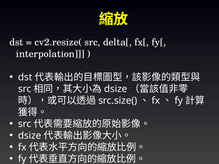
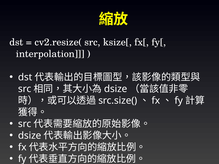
delta[: delta[ -> ksize[ (117, 42)
